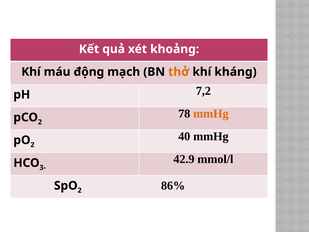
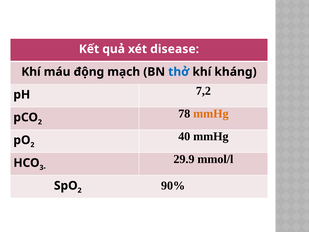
khoảng: khoảng -> disease (175, 49)
thở colour: orange -> blue (179, 72)
42.9: 42.9 -> 29.9 (184, 159)
86%: 86% -> 90% (173, 185)
